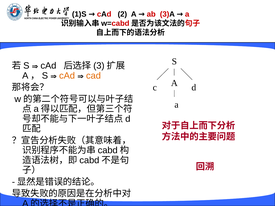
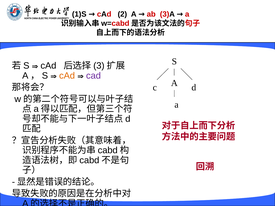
cad colour: orange -> purple (93, 76)
